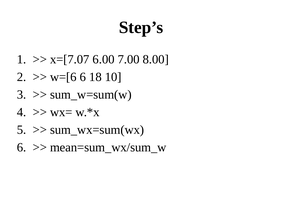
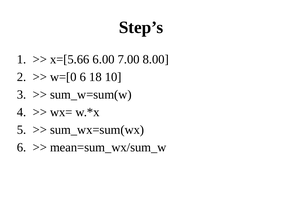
x=[7.07: x=[7.07 -> x=[5.66 (70, 59)
w=[6: w=[6 -> w=[0 (63, 77)
